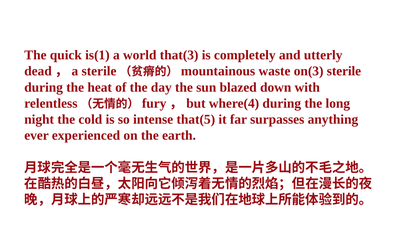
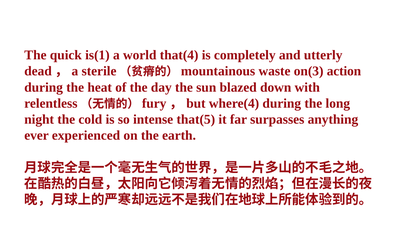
that(3: that(3 -> that(4 (179, 55)
on(3 sterile: sterile -> action (344, 71)
